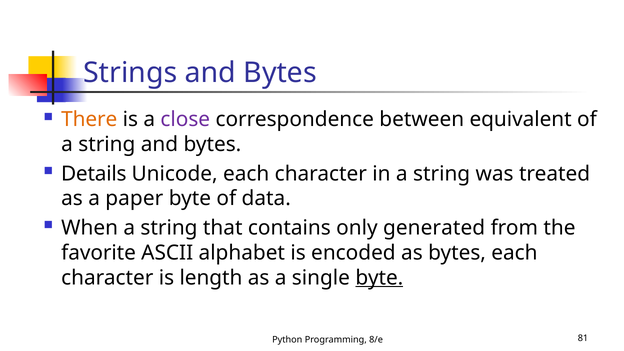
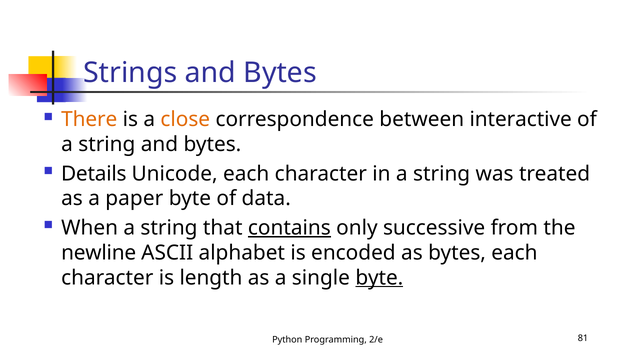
close colour: purple -> orange (185, 120)
equivalent: equivalent -> interactive (521, 120)
contains underline: none -> present (289, 228)
generated: generated -> successive (434, 228)
favorite: favorite -> newline (99, 253)
8/e: 8/e -> 2/e (376, 340)
